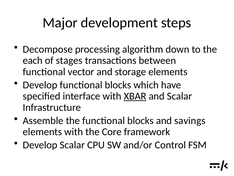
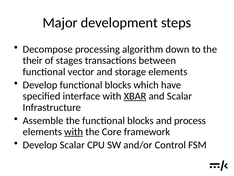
each: each -> their (33, 60)
savings: savings -> process (190, 120)
with underline: none -> present (74, 132)
